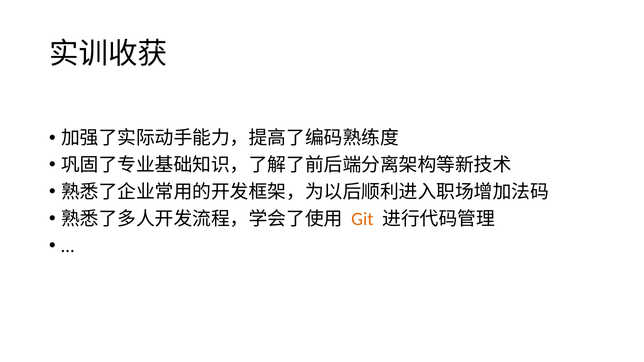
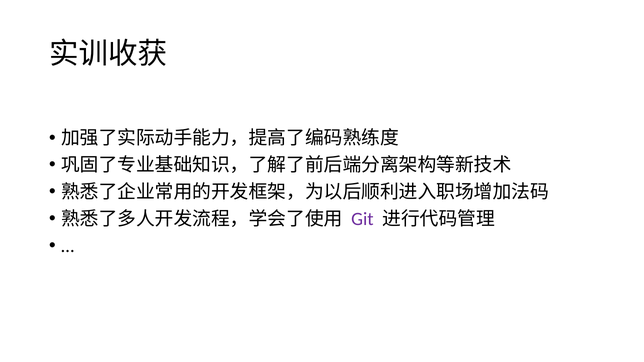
Git colour: orange -> purple (362, 219)
